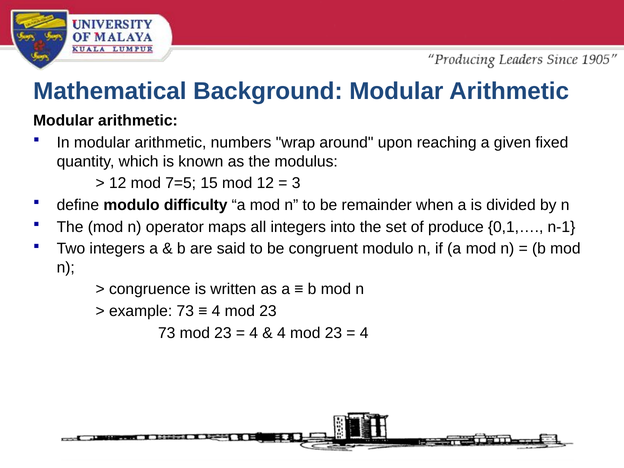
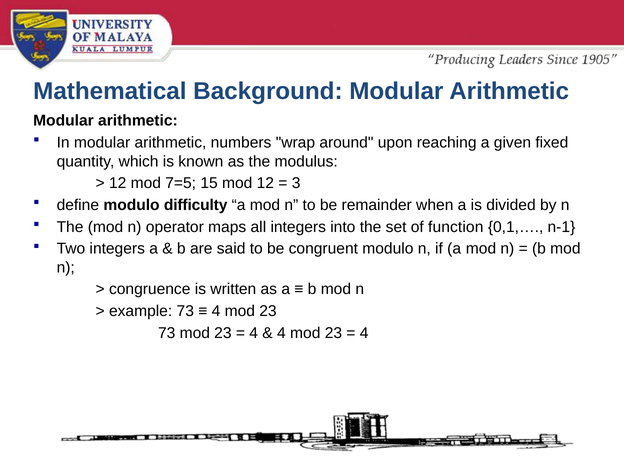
produce: produce -> function (456, 227)
